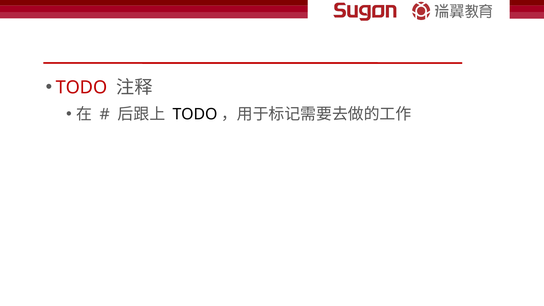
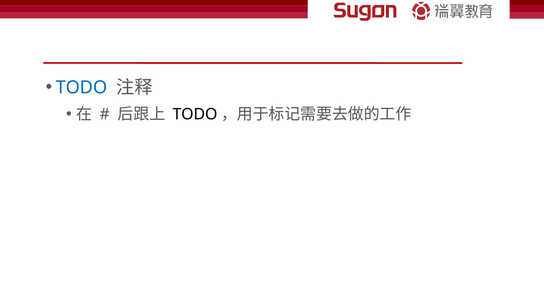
TODO colour: red -> blue (82, 88)
